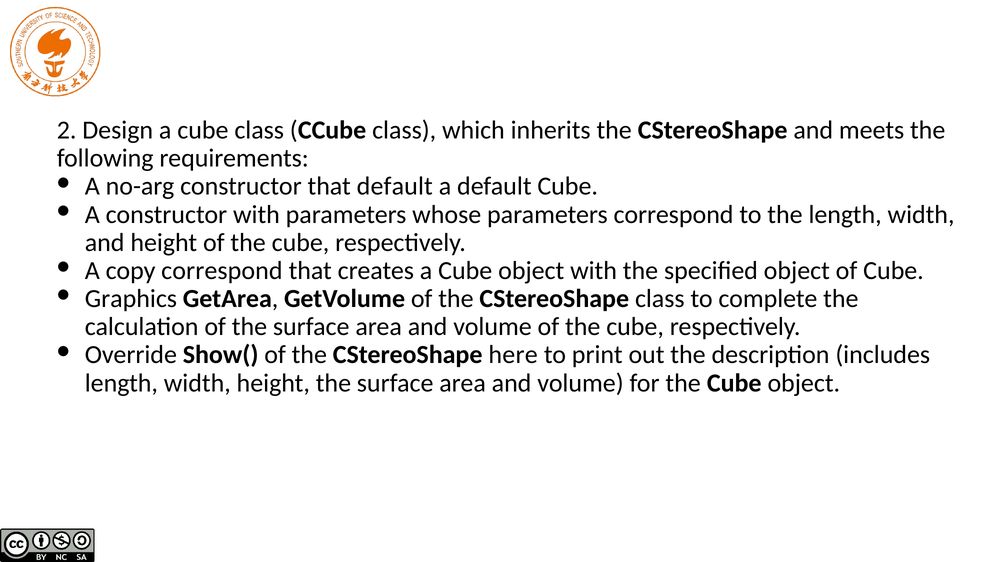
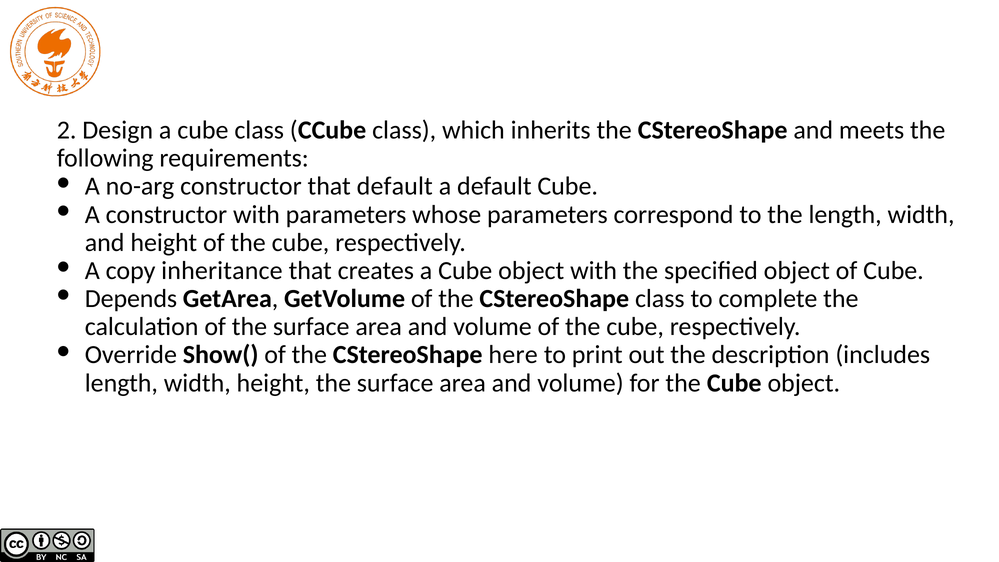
copy correspond: correspond -> inheritance (222, 271)
Graphics: Graphics -> Depends (131, 299)
